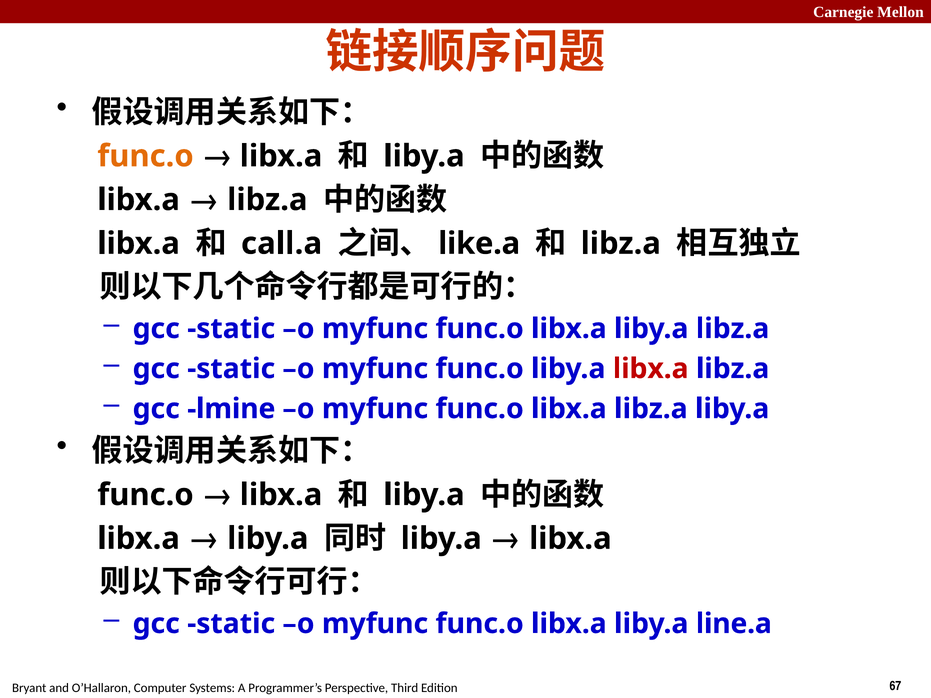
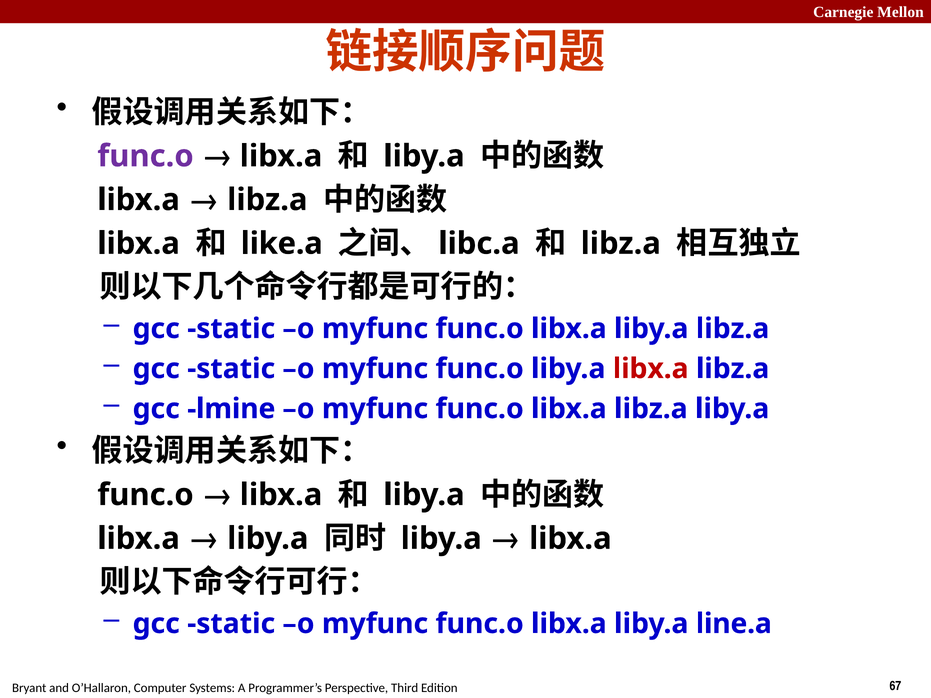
func.o colour: orange -> purple (146, 156)
call.a: call.a -> like.a (282, 244)
like.a: like.a -> libc.a (479, 244)
